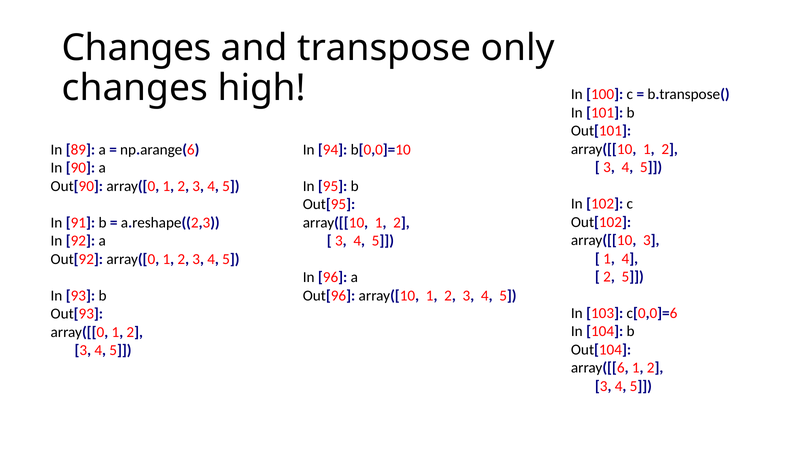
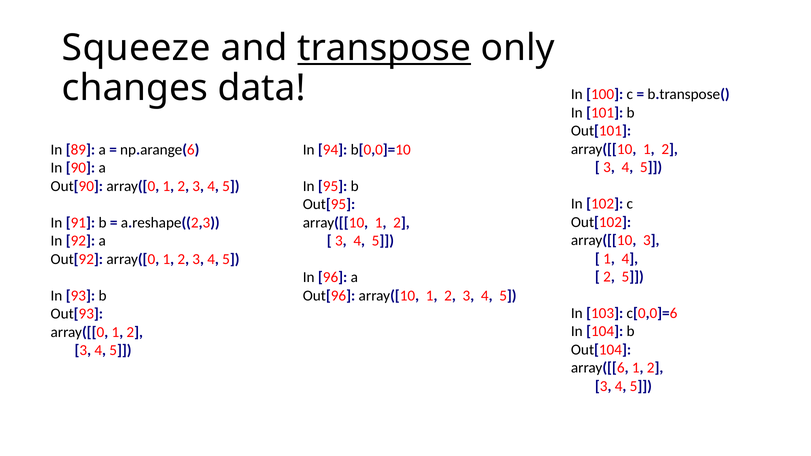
Changes: Changes -> Squeeze (136, 48)
transpose underline: none -> present (384, 48)
high: high -> data (262, 88)
